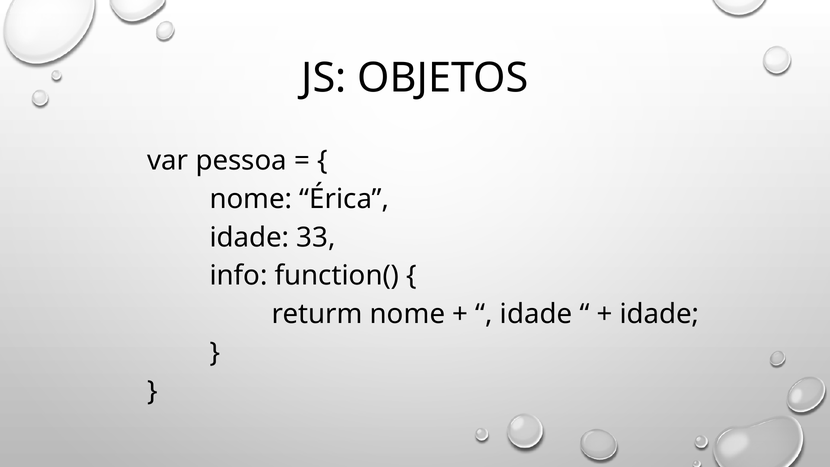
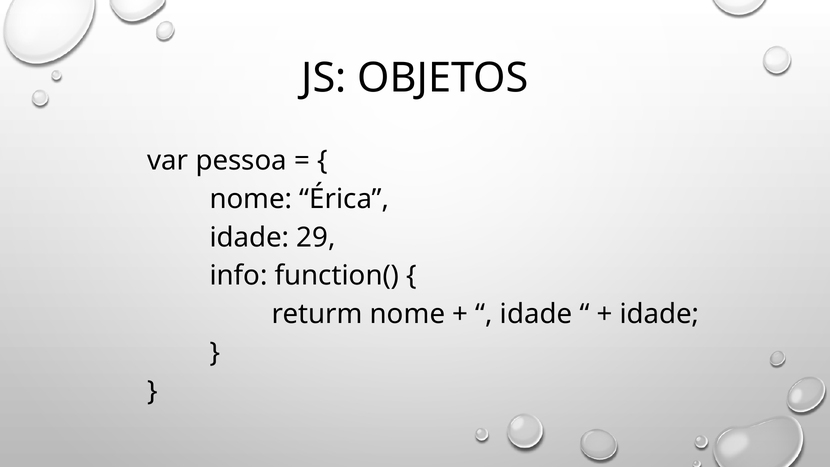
33: 33 -> 29 (316, 237)
